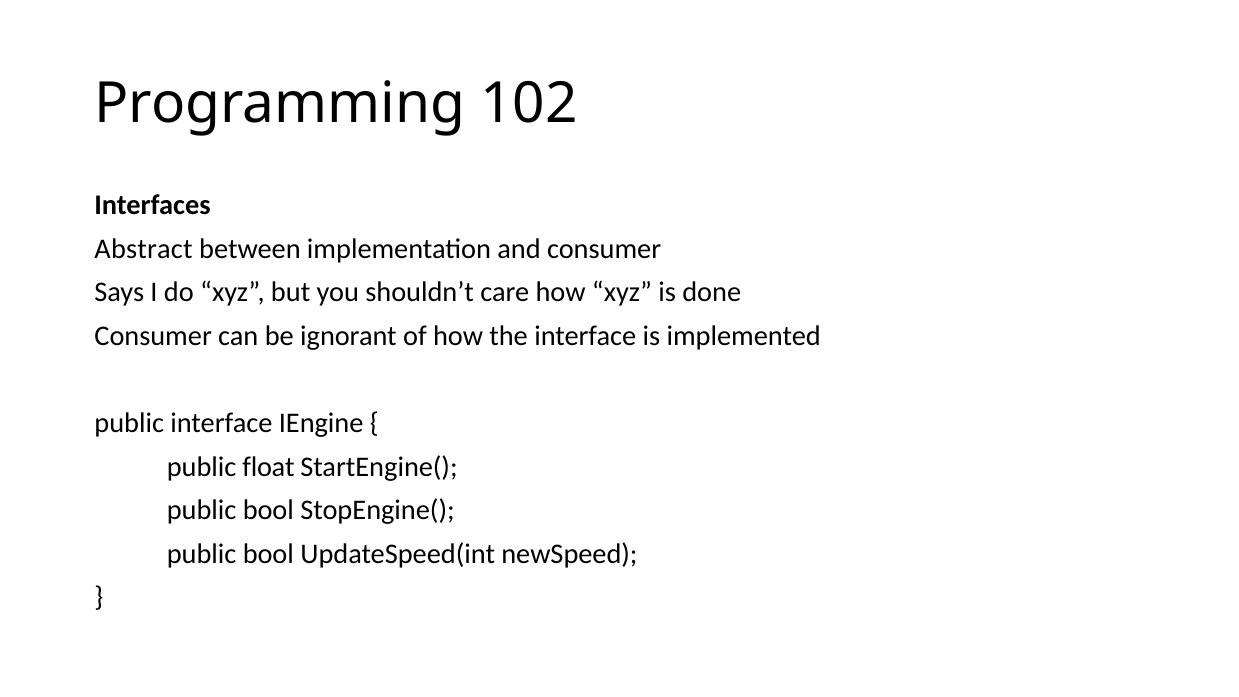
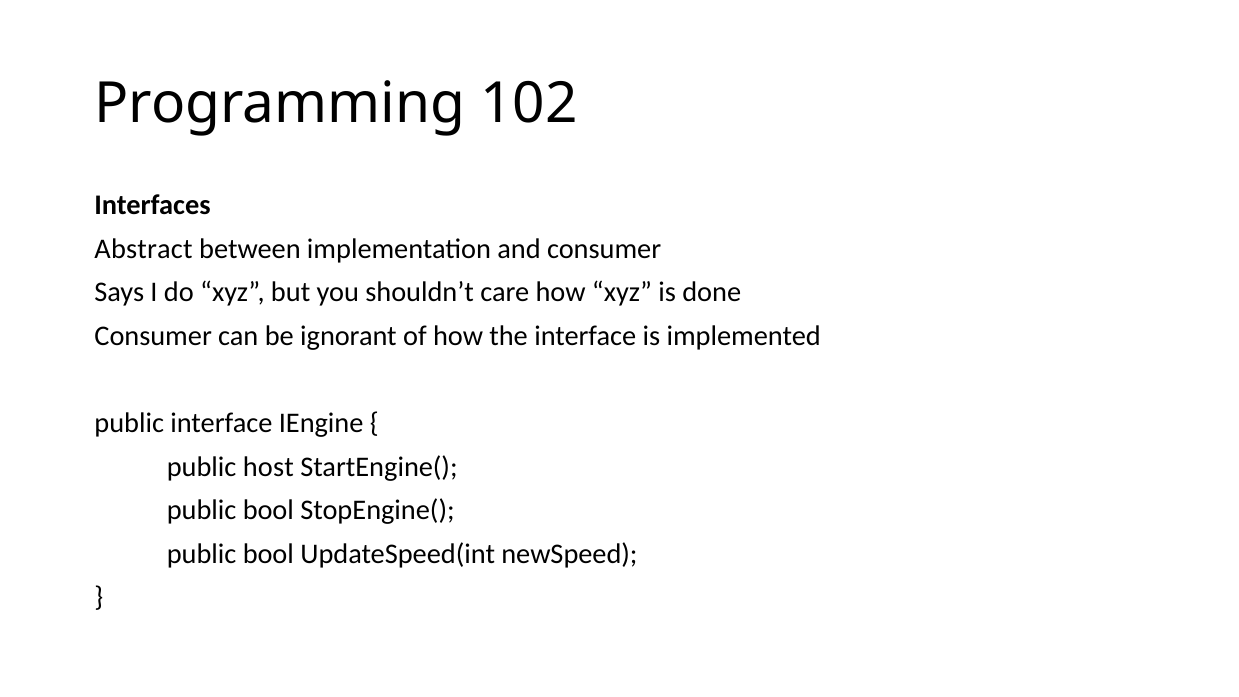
float: float -> host (268, 467)
